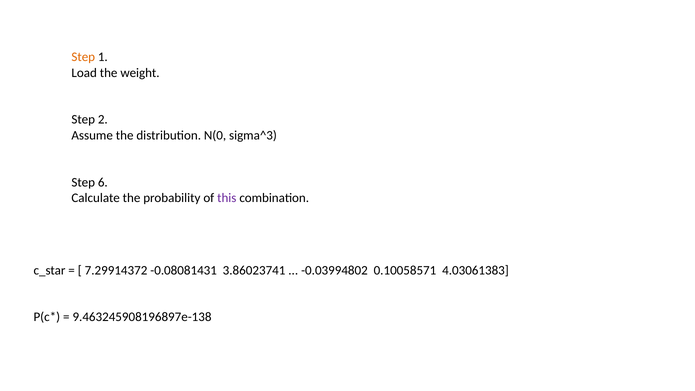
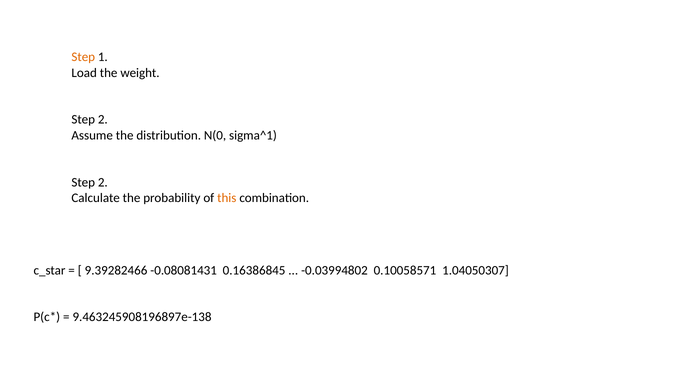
sigma^3: sigma^3 -> sigma^1 (253, 135)
6: 6 -> 2 (103, 182)
this colour: purple -> orange (227, 198)
7.29914372: 7.29914372 -> 9.39282466 (116, 270)
3.86023741: 3.86023741 -> 0.16386845 (254, 270)
4.03061383: 4.03061383 -> 1.04050307 (475, 270)
